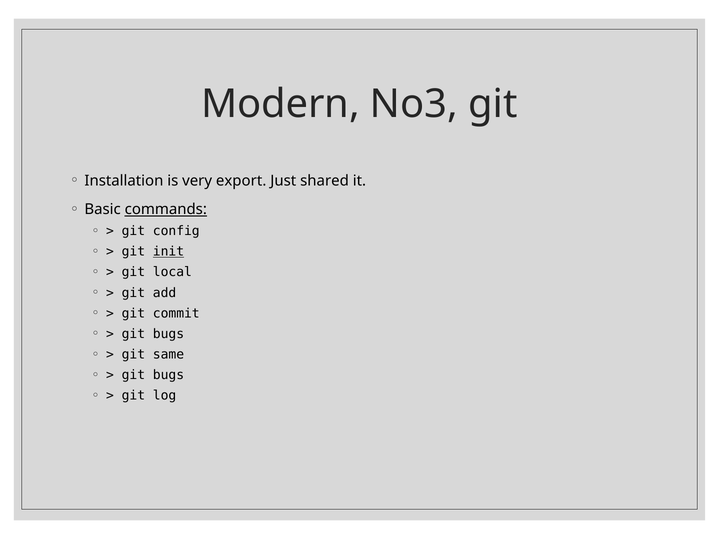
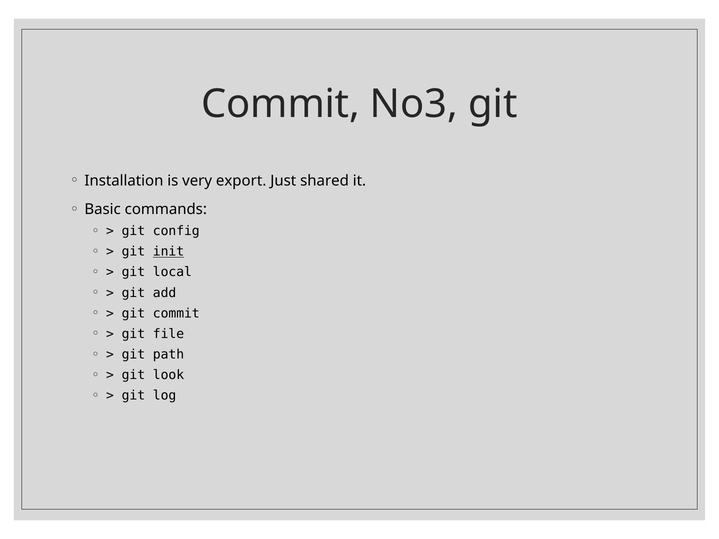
Modern: Modern -> Commit (281, 104)
commands underline: present -> none (166, 210)
bugs: bugs -> file (168, 334)
same: same -> path (168, 355)
bugs: bugs -> look (168, 375)
